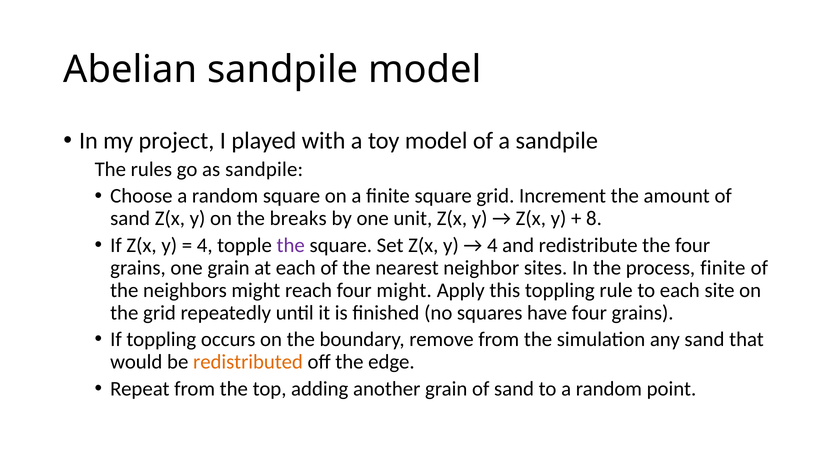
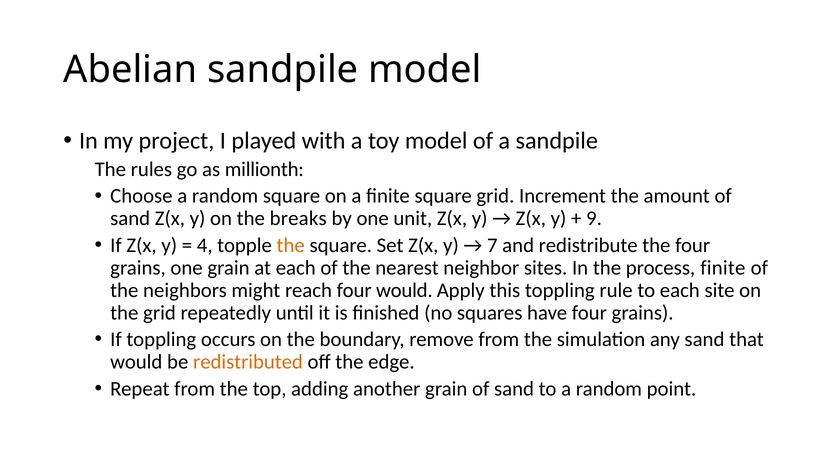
as sandpile: sandpile -> millionth (264, 169)
8: 8 -> 9 (594, 219)
the colour: purple -> orange (291, 245)
4: 4 -> 7 (492, 245)
four might: might -> would (404, 290)
